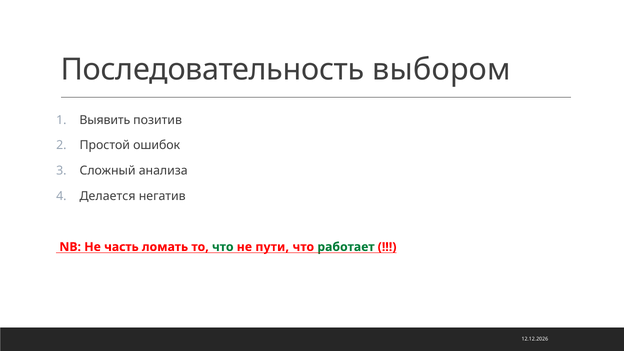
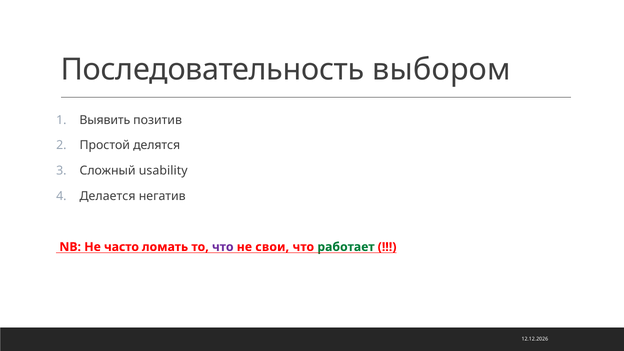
ошибок: ошибок -> делятся (157, 145)
анализа: анализа -> usability (163, 171)
часть: часть -> часто (121, 247)
что colour: green -> purple (223, 247)
пути: пути -> свои (272, 247)
